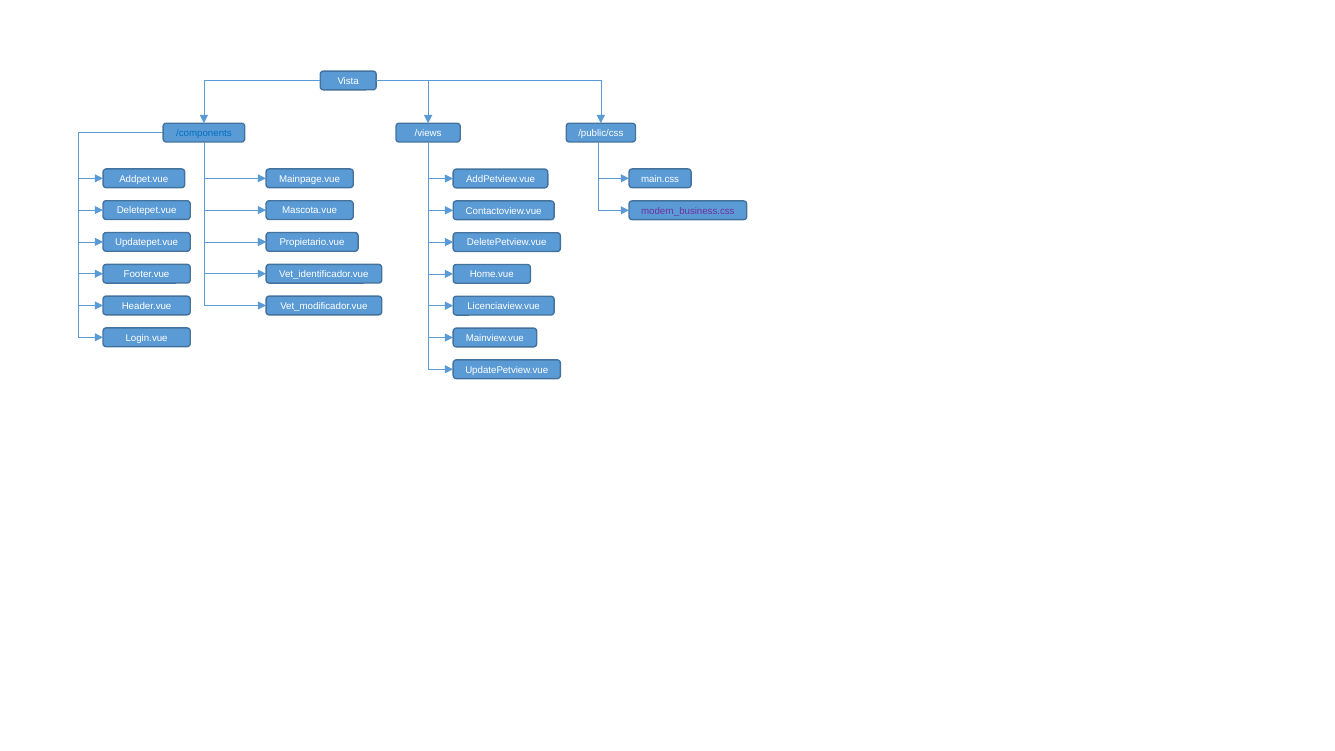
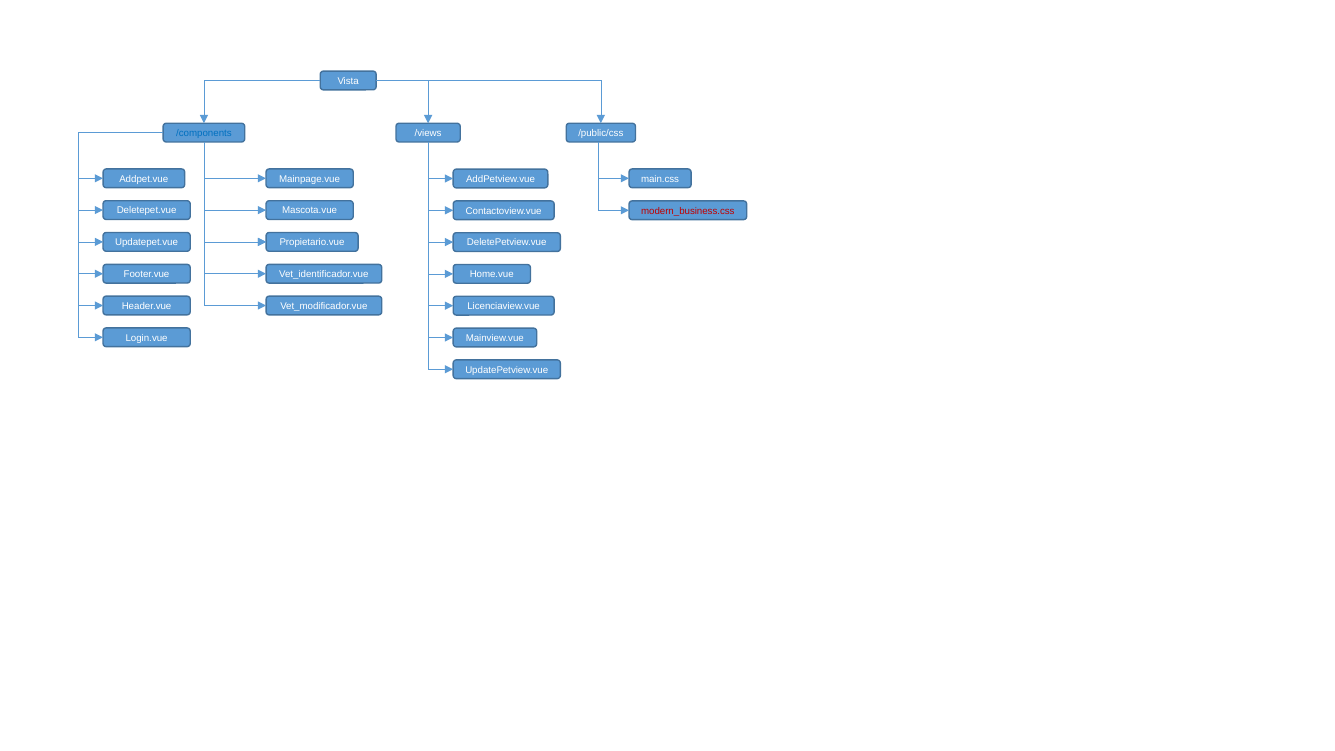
modern_business.css colour: purple -> red (688, 211)
